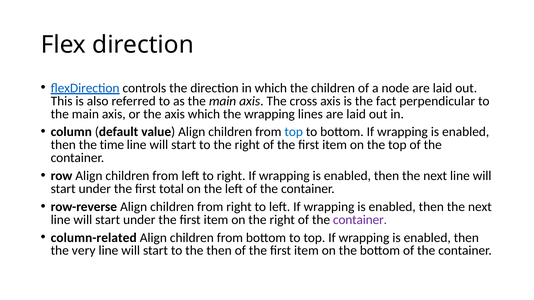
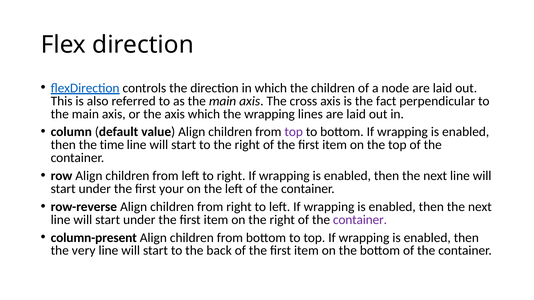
top colour: blue -> purple (294, 132)
total: total -> your (171, 189)
column-related: column-related -> column-present (94, 238)
the then: then -> back (219, 251)
